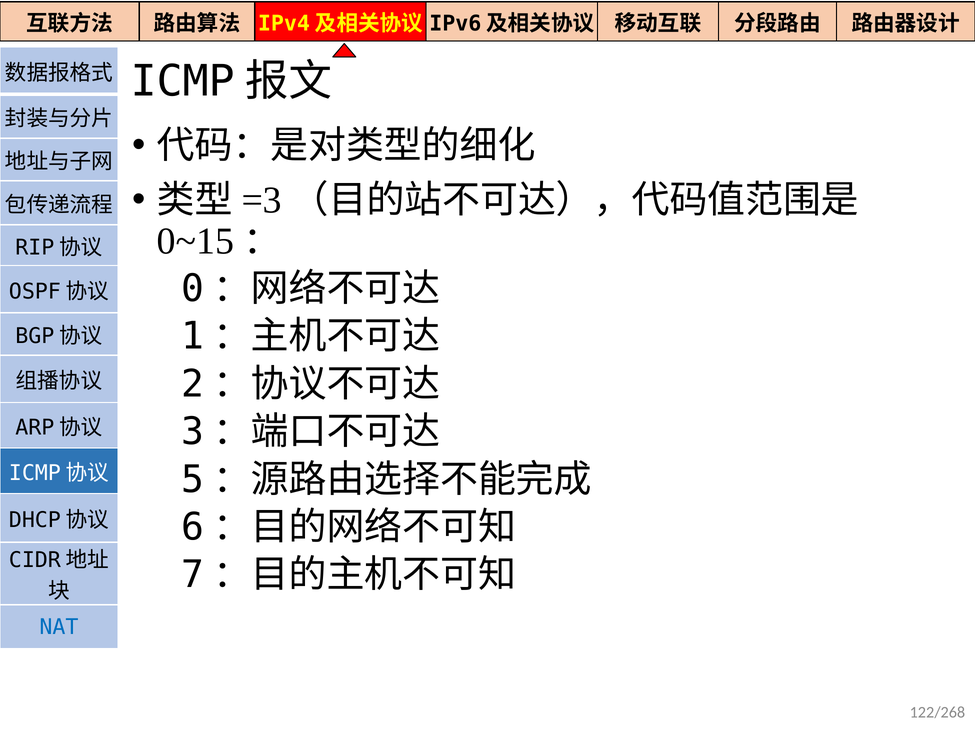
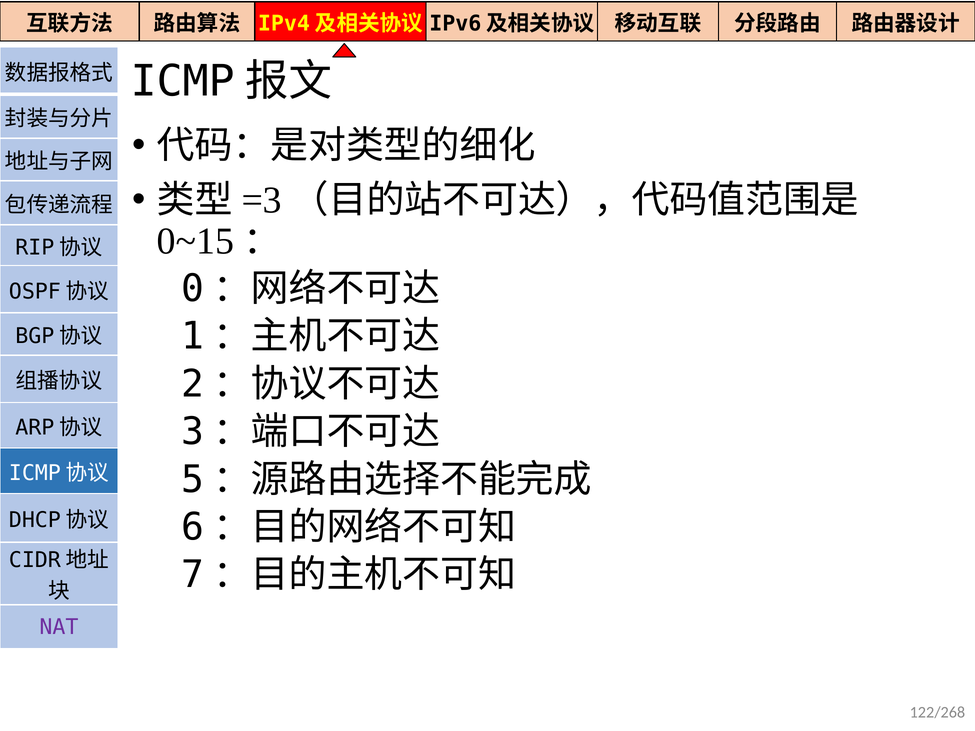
NAT colour: blue -> purple (59, 627)
